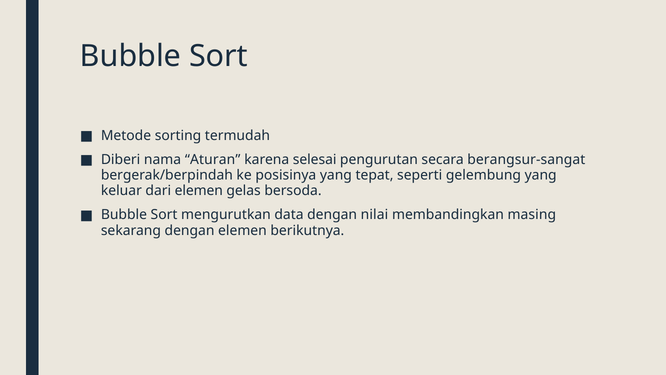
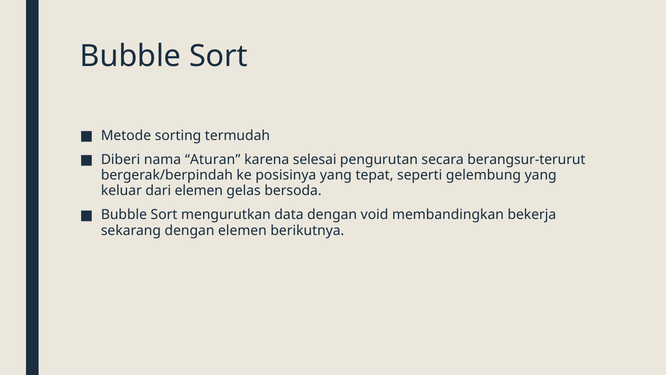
berangsur-sangat: berangsur-sangat -> berangsur-terurut (526, 159)
nilai: nilai -> void (375, 215)
masing: masing -> bekerja (532, 215)
